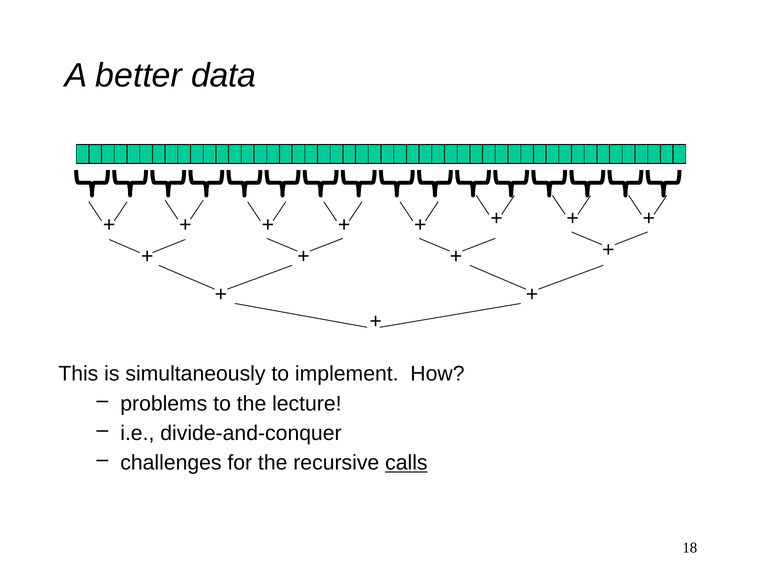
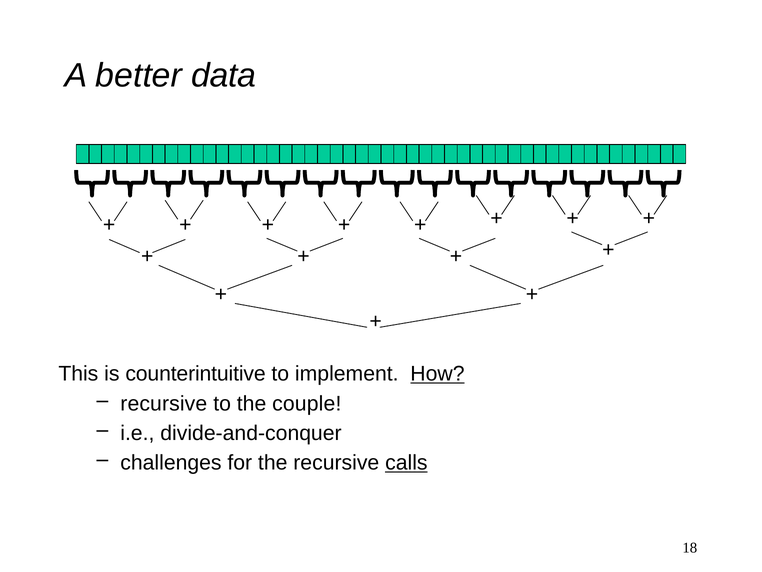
simultaneously: simultaneously -> counterintuitive (196, 374)
How underline: none -> present (437, 374)
problems: problems -> recursive (164, 403)
lecture: lecture -> couple (307, 403)
